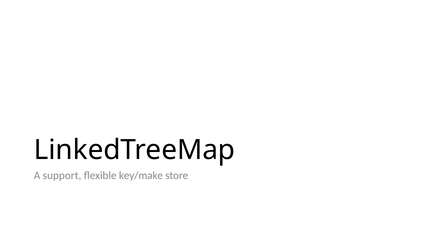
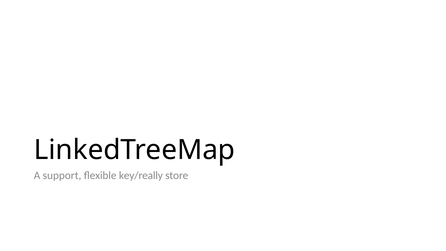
key/make: key/make -> key/really (141, 176)
